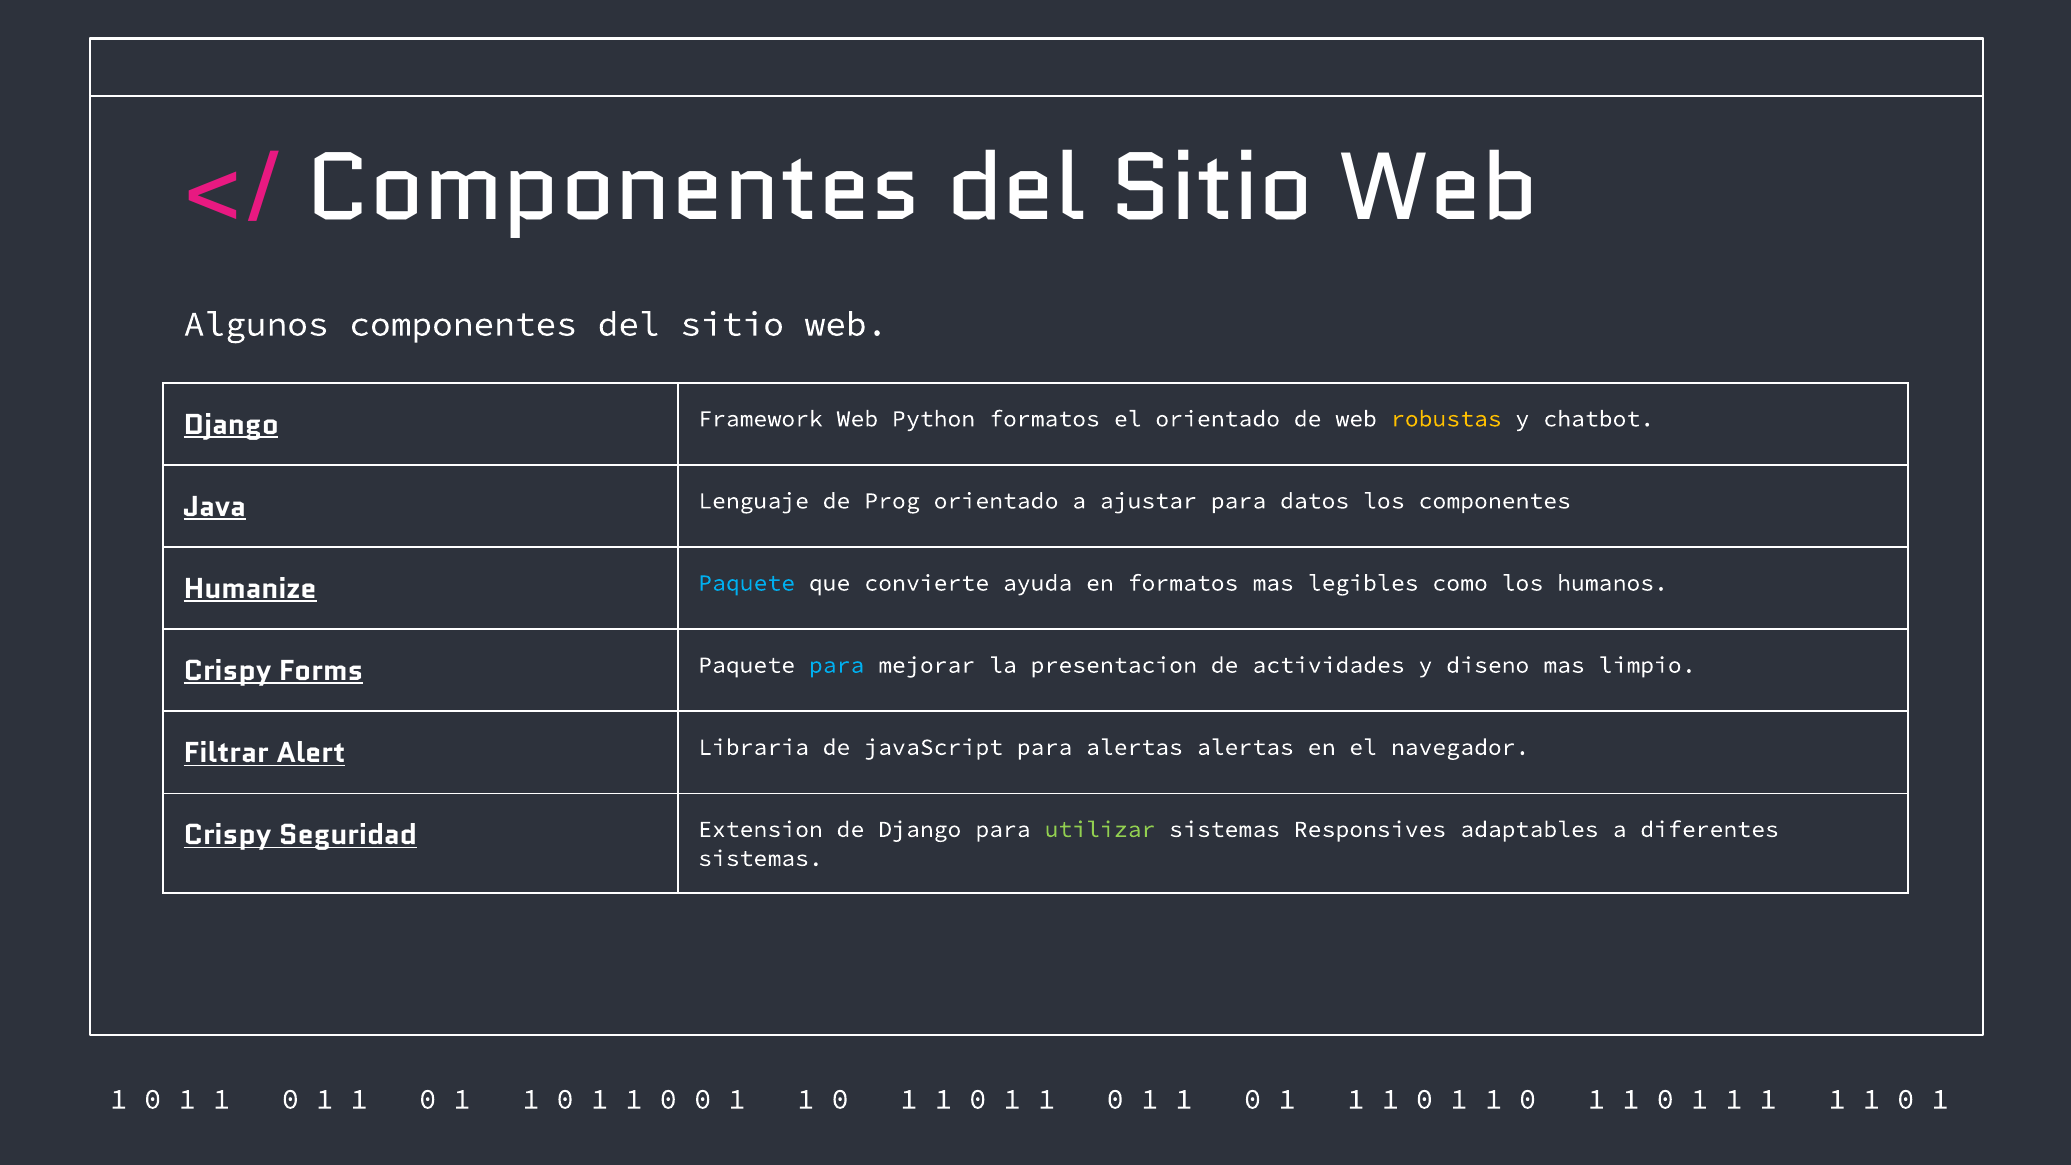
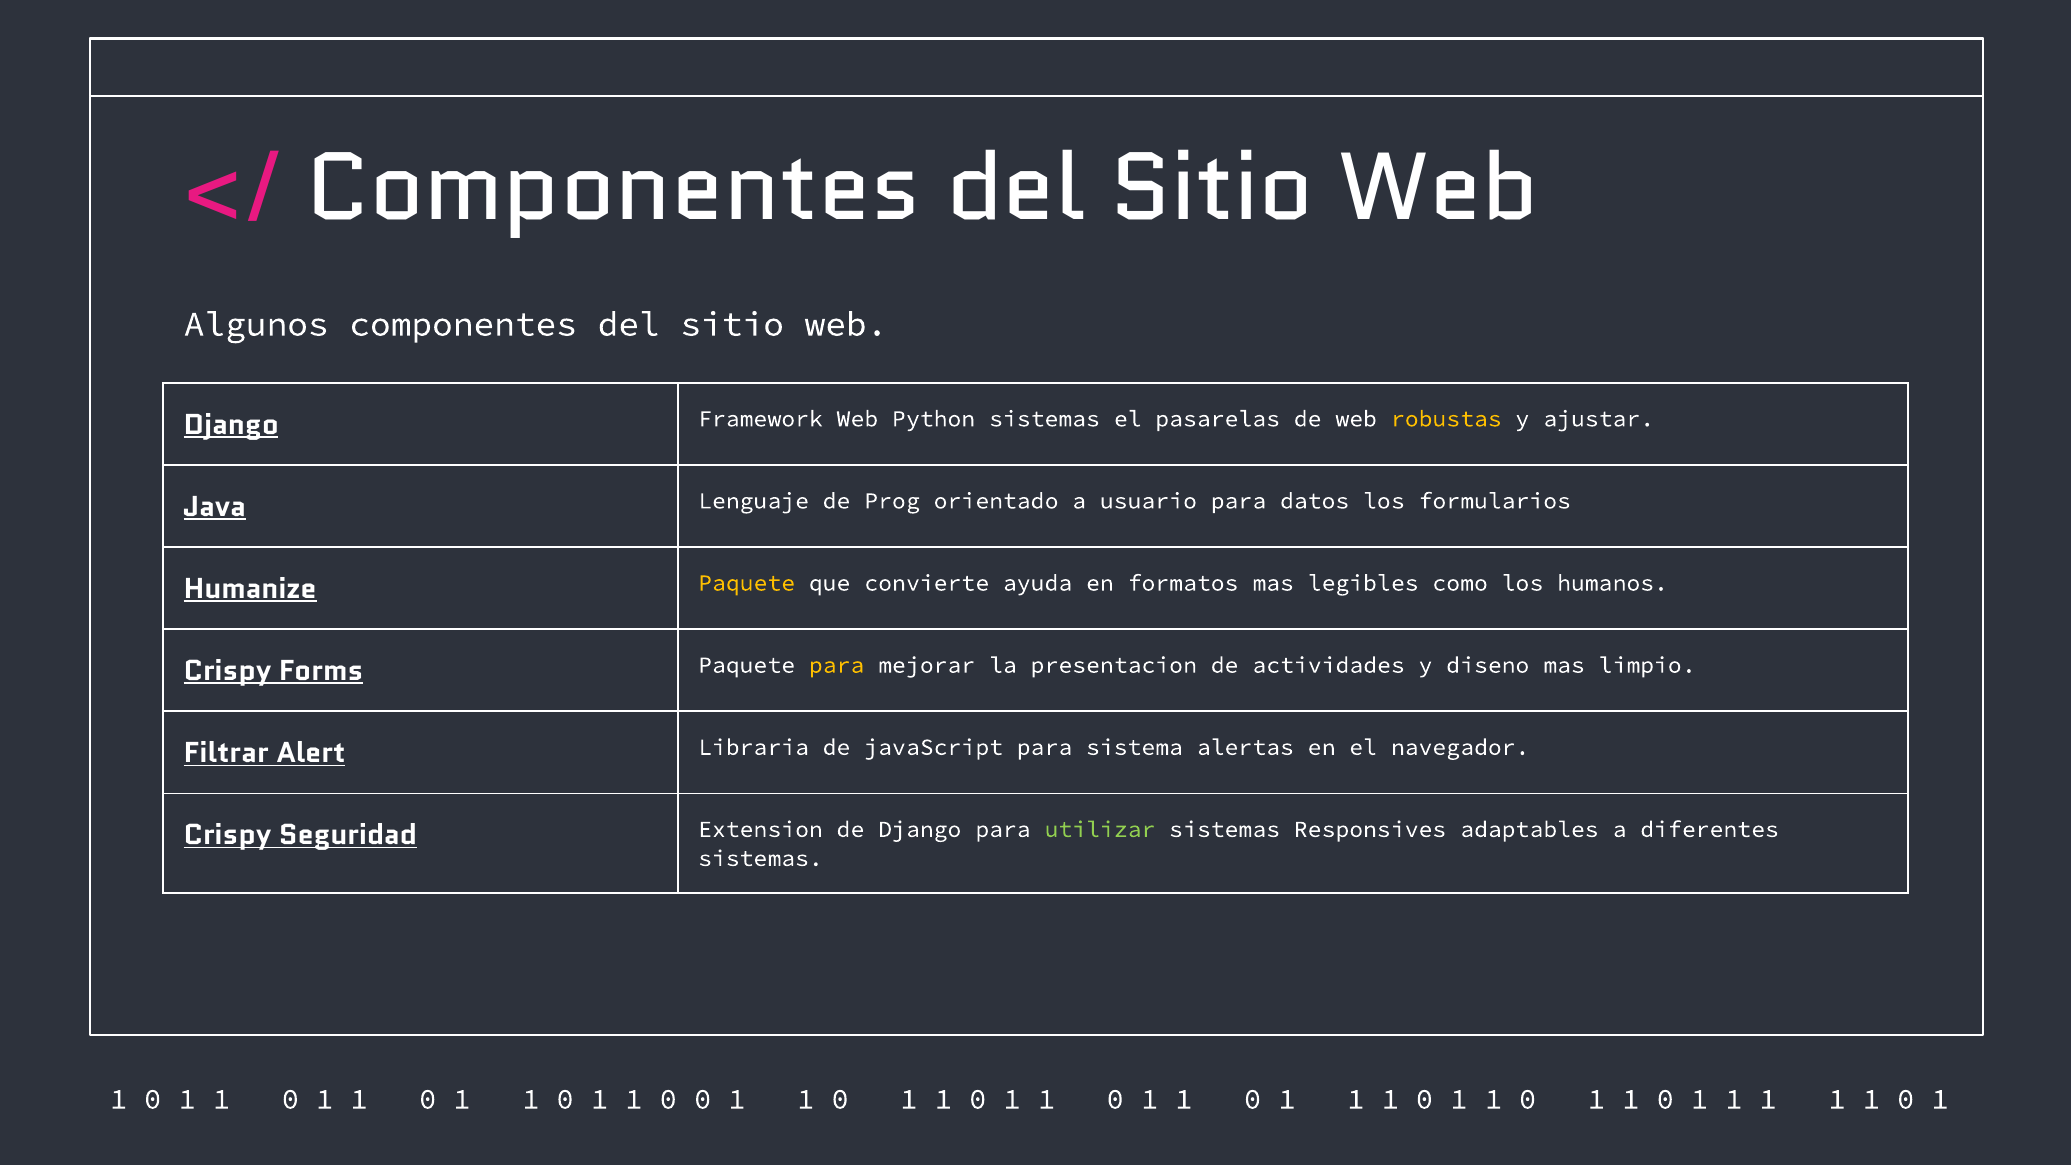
Python formatos: formatos -> sistemas (1045, 419)
el orientado: orientado -> pasarelas (1218, 419)
chatbot: chatbot -> ajustar (1599, 419)
ajustar: ajustar -> usuario (1148, 501)
los componentes: componentes -> formularios (1495, 501)
Paquete colour: light blue -> yellow (747, 583)
para colour: light blue -> yellow (837, 665)
para alertas: alertas -> sistema (1135, 747)
